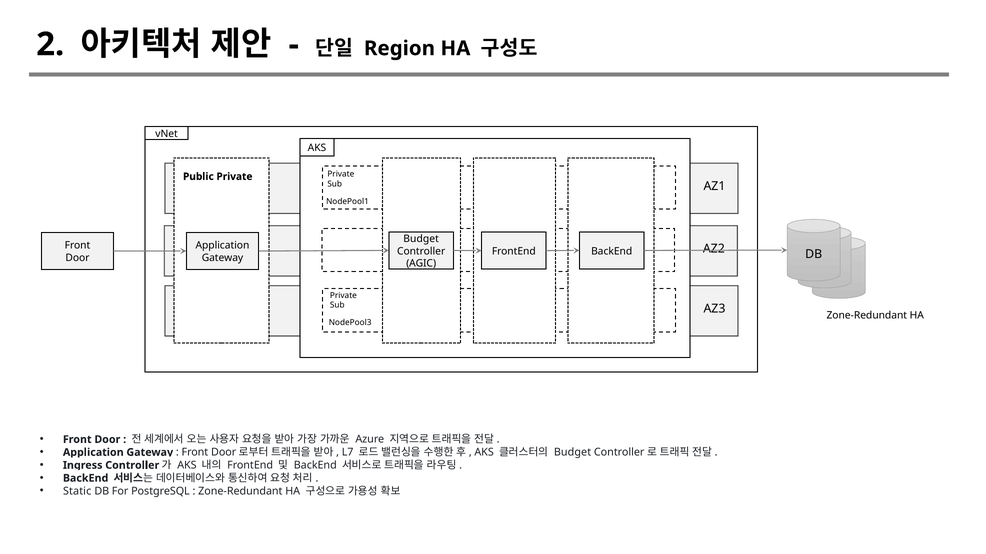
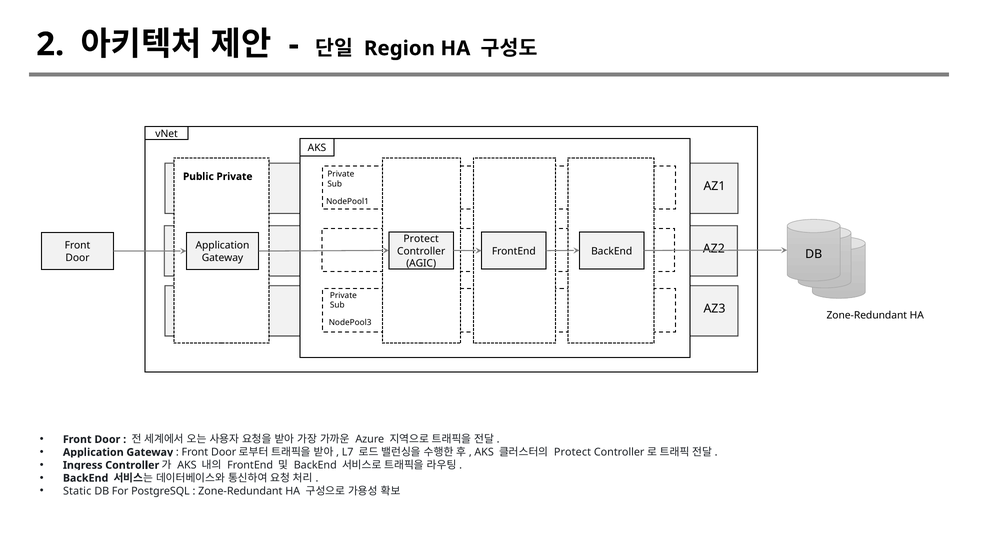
Budget: Budget -> Protect (421, 239)
Budget: Budget -> Protect (573, 453)
